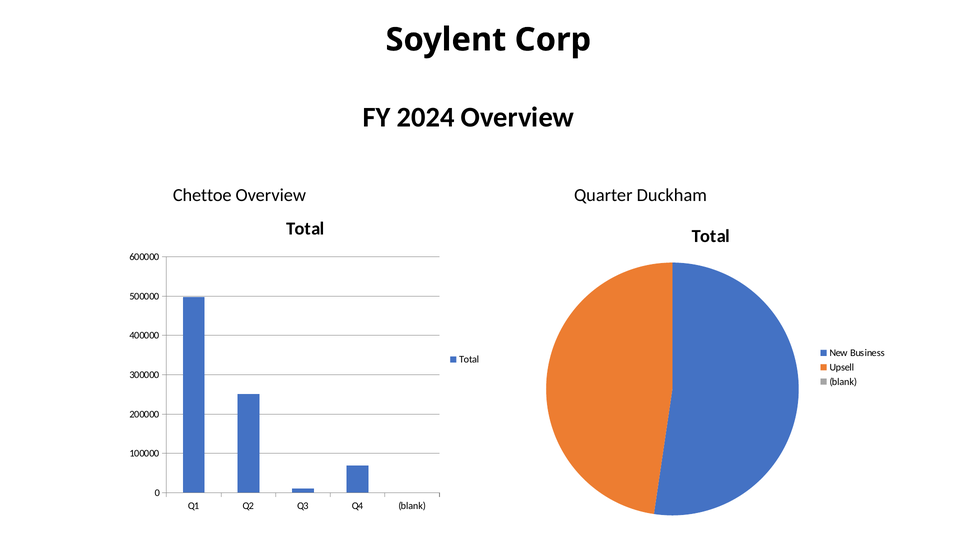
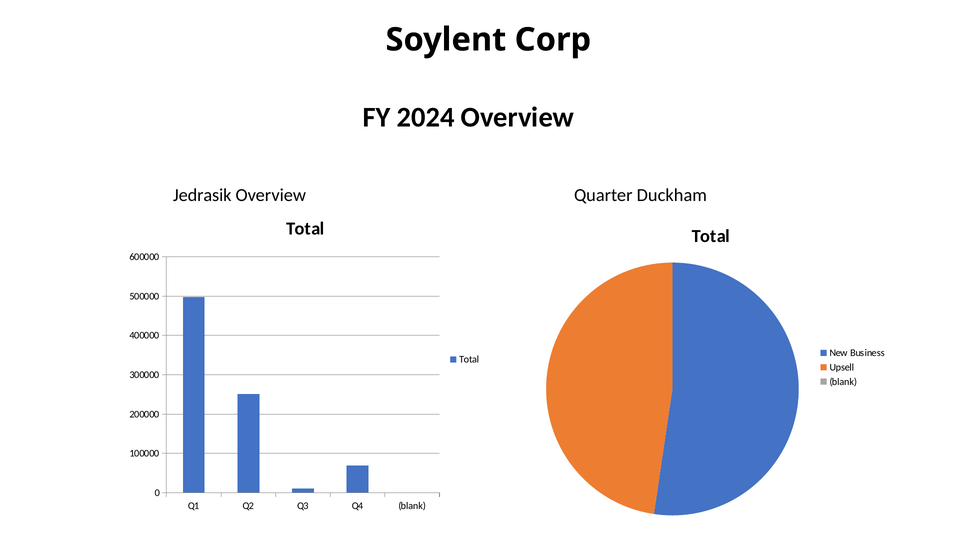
Chettoe: Chettoe -> Jedrasik (202, 195)
